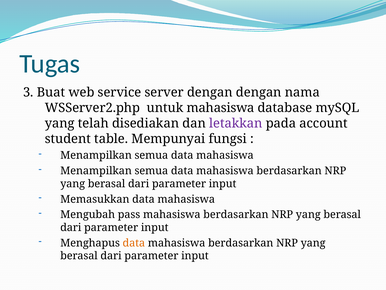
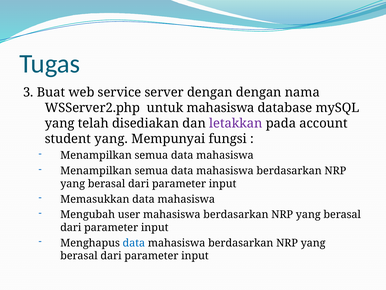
student table: table -> yang (111, 139)
pass: pass -> user (129, 214)
data colour: orange -> blue (134, 243)
